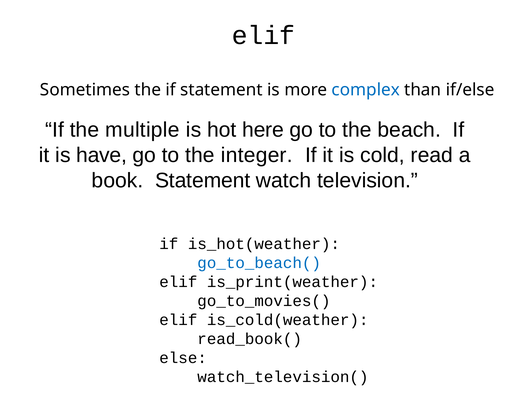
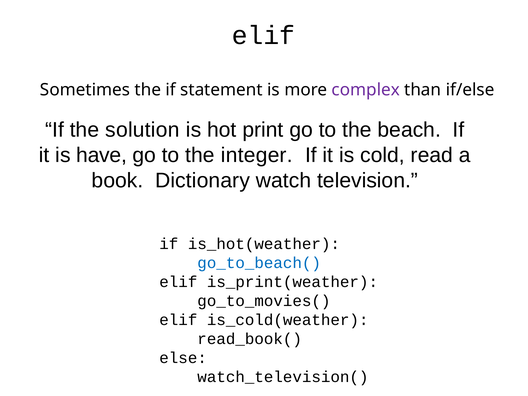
complex colour: blue -> purple (366, 90)
multiple: multiple -> solution (142, 130)
here: here -> print (263, 130)
book Statement: Statement -> Dictionary (203, 181)
